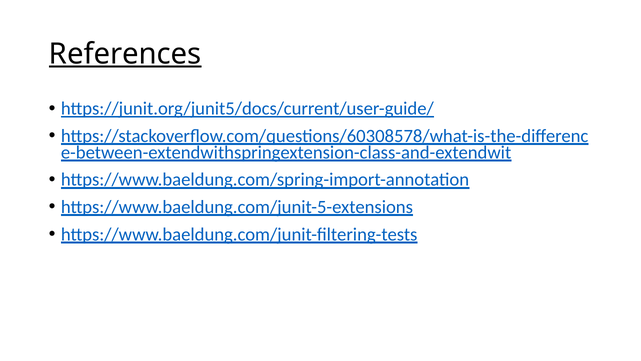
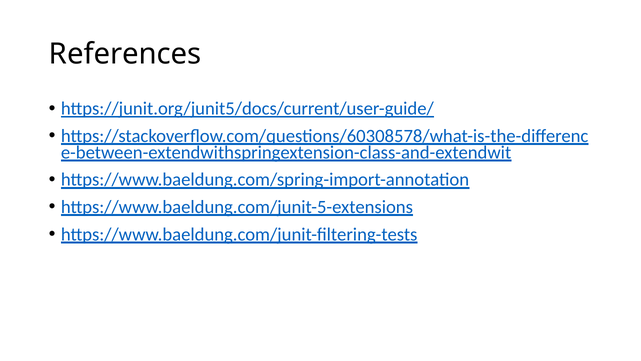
References underline: present -> none (125, 54)
